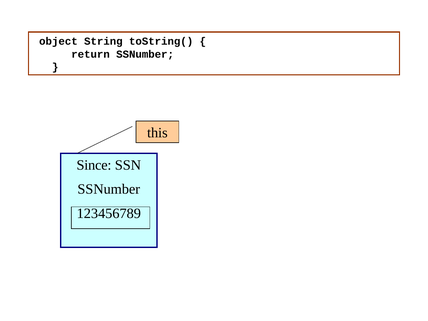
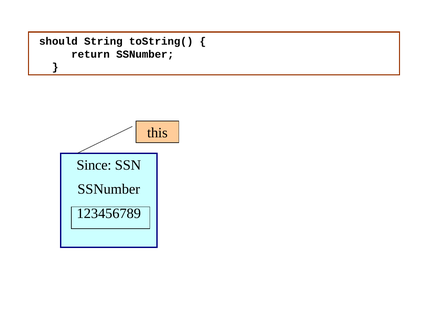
object: object -> should (58, 41)
